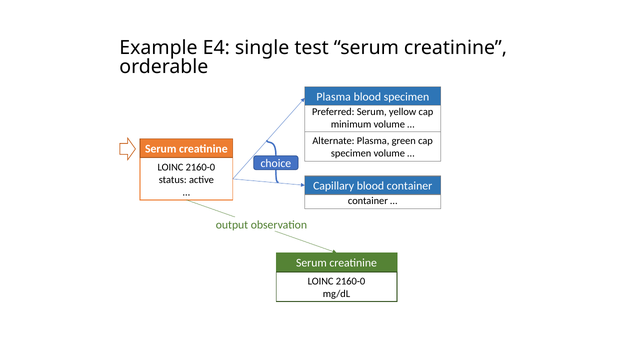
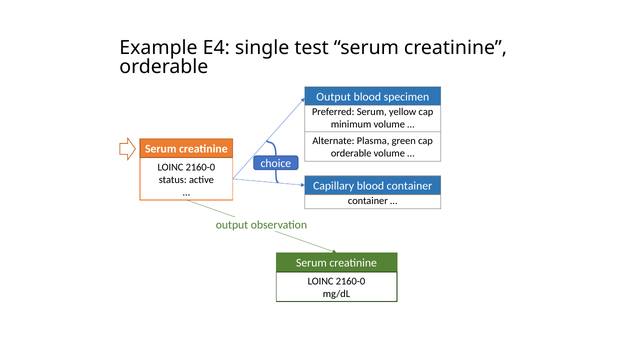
Plasma: Plasma -> Output (334, 97)
specimen: specimen -> orderable (351, 153)
